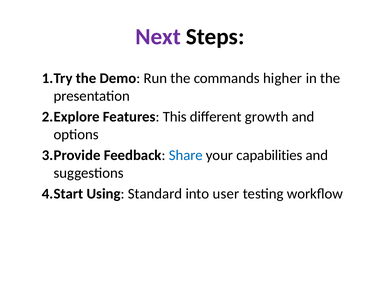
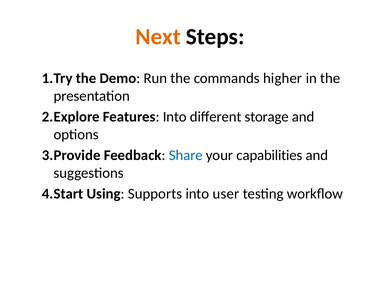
Next colour: purple -> orange (158, 37)
Features This: This -> Into (175, 117)
growth: growth -> storage (267, 117)
Standard: Standard -> Supports (155, 194)
